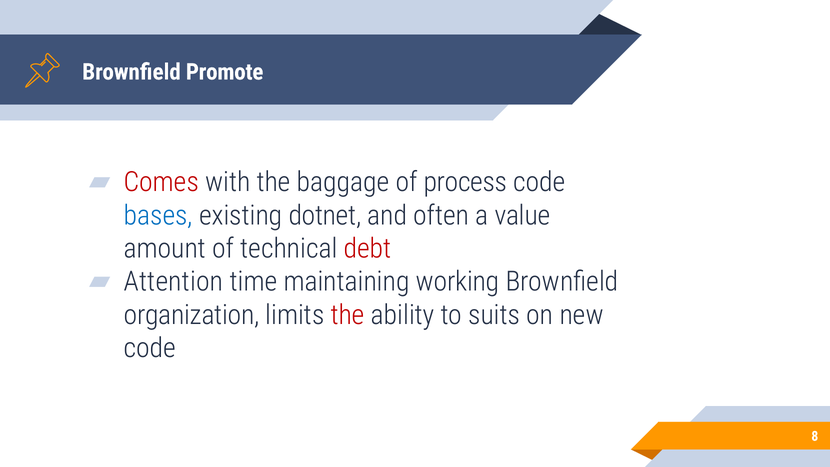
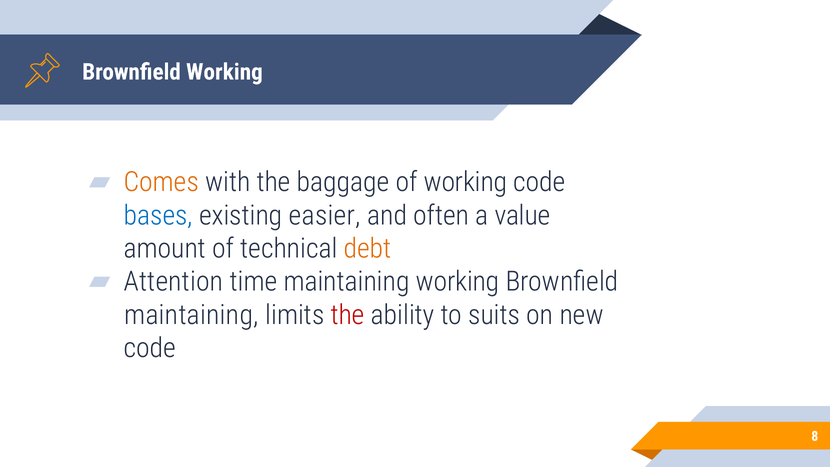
Brownfield Promote: Promote -> Working (224, 72)
Comes colour: red -> orange (161, 182)
of process: process -> working (465, 182)
dotnet: dotnet -> easier (325, 215)
debt colour: red -> orange (367, 249)
organization: organization -> maintaining (191, 315)
